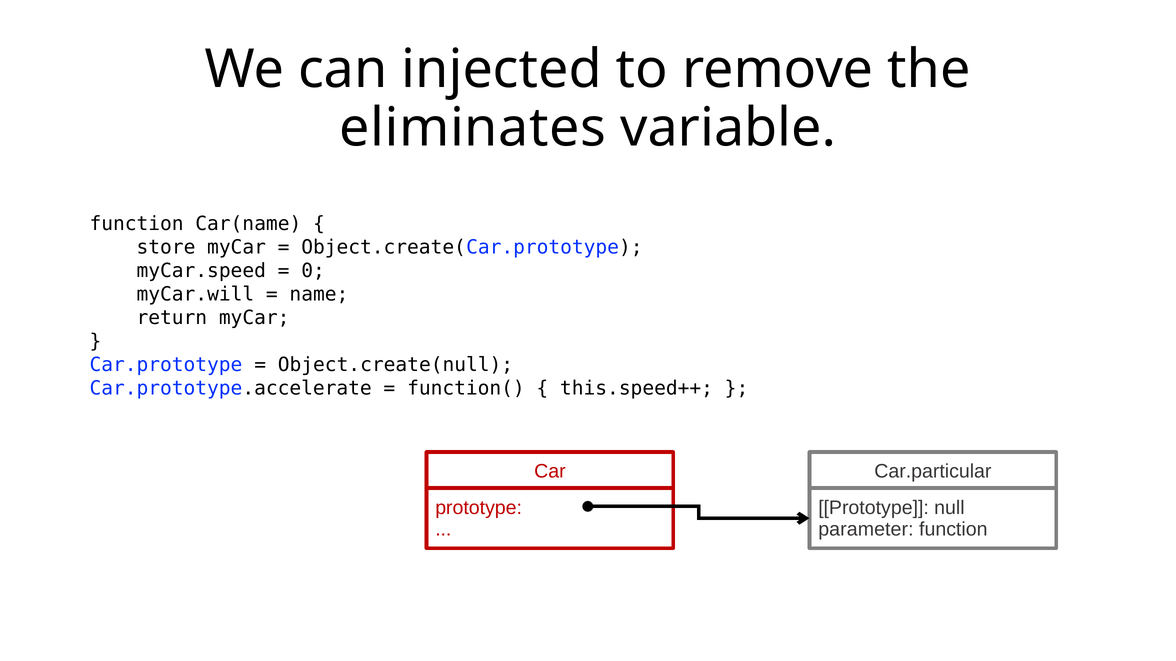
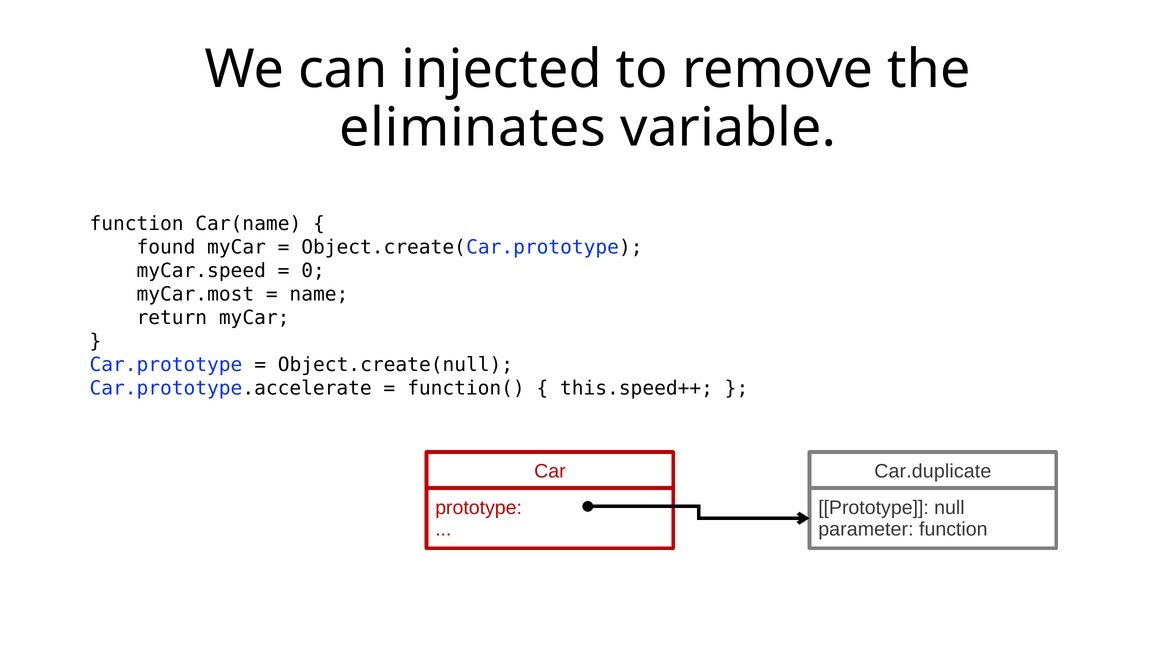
store: store -> found (166, 247)
myCar.will: myCar.will -> myCar.most (195, 294)
Car.particular: Car.particular -> Car.duplicate (933, 472)
